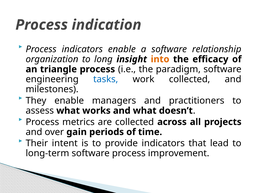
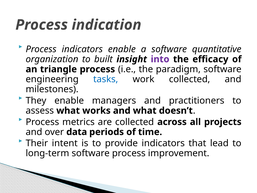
relationship: relationship -> quantitative (217, 49)
long: long -> built (103, 59)
into colour: orange -> purple (160, 59)
gain: gain -> data (77, 132)
